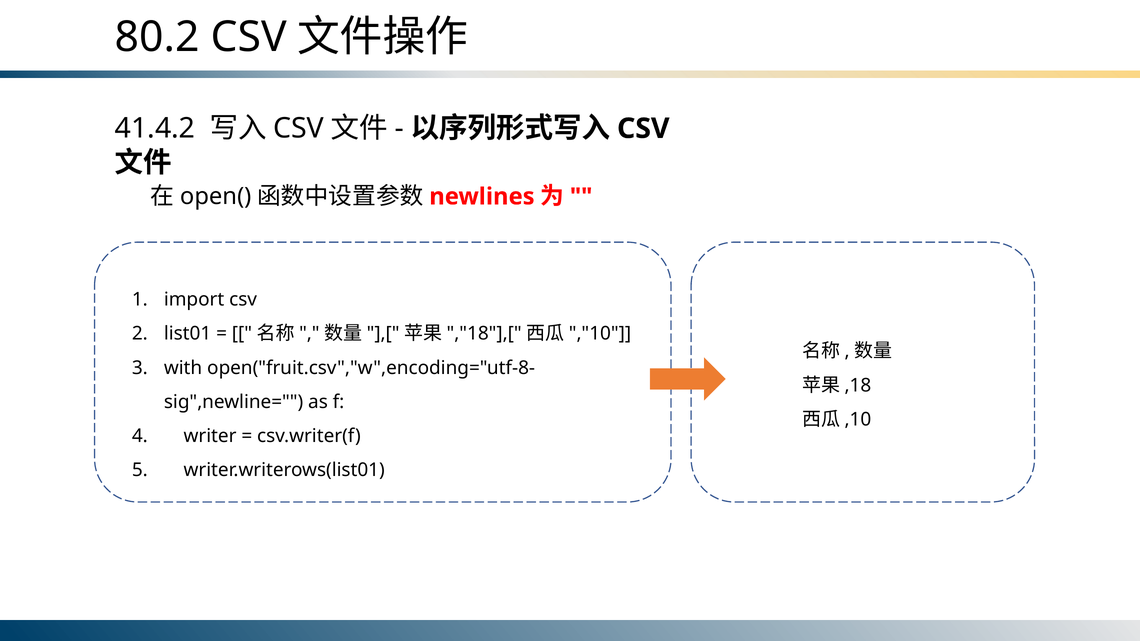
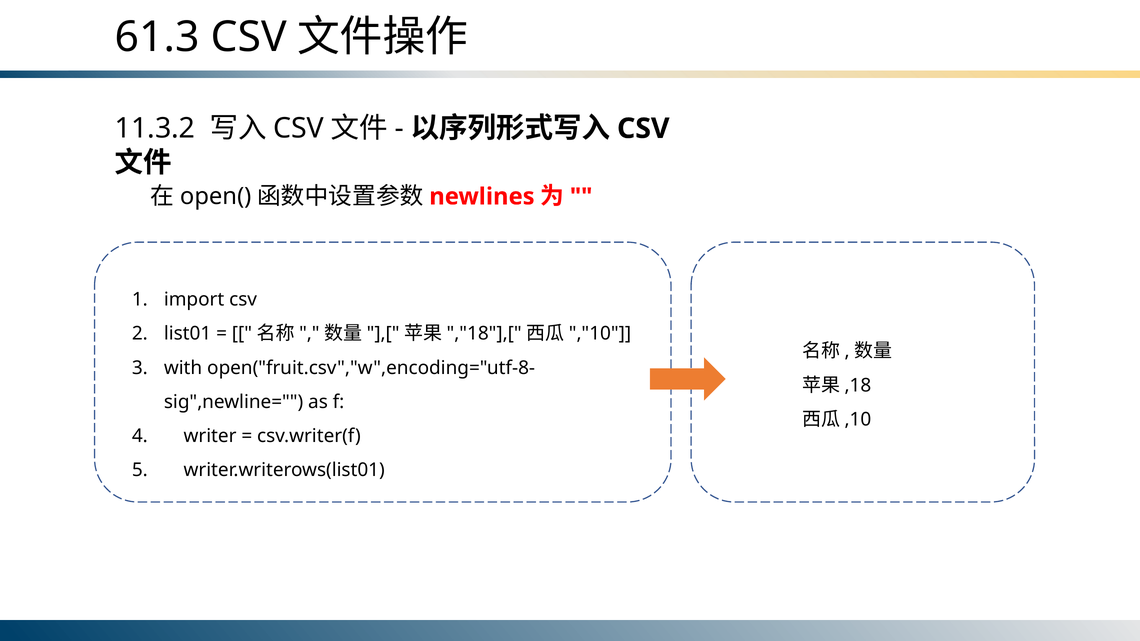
80.2: 80.2 -> 61.3 (157, 37)
41.4.2: 41.4.2 -> 11.3.2 (155, 129)
